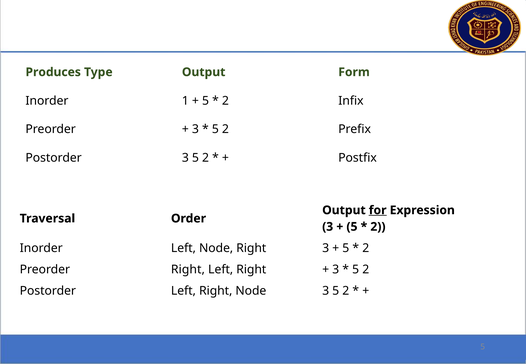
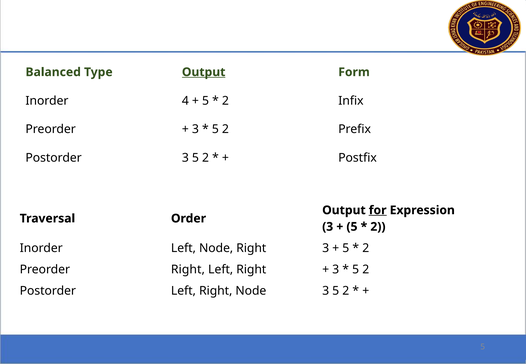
Produces: Produces -> Balanced (53, 72)
Output underline: none -> present (204, 72)
1: 1 -> 4 (185, 101)
